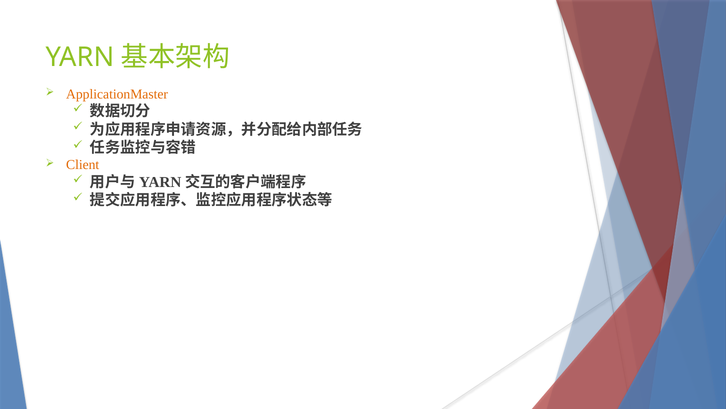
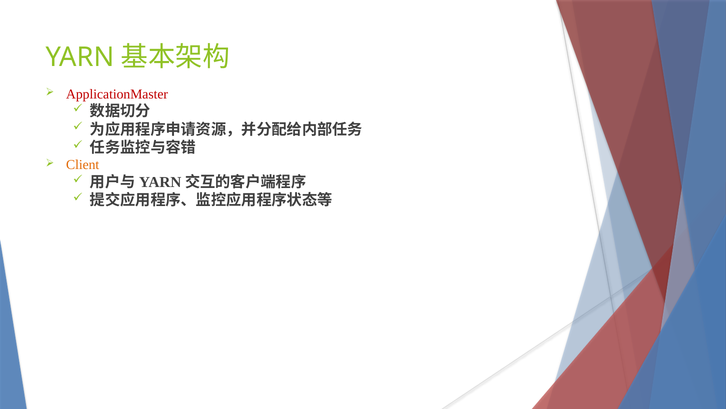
ApplicationMaster colour: orange -> red (117, 94)
